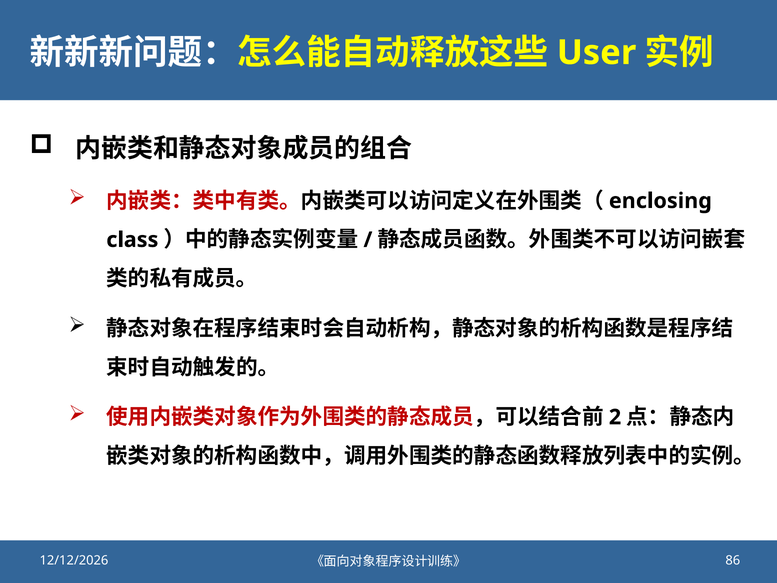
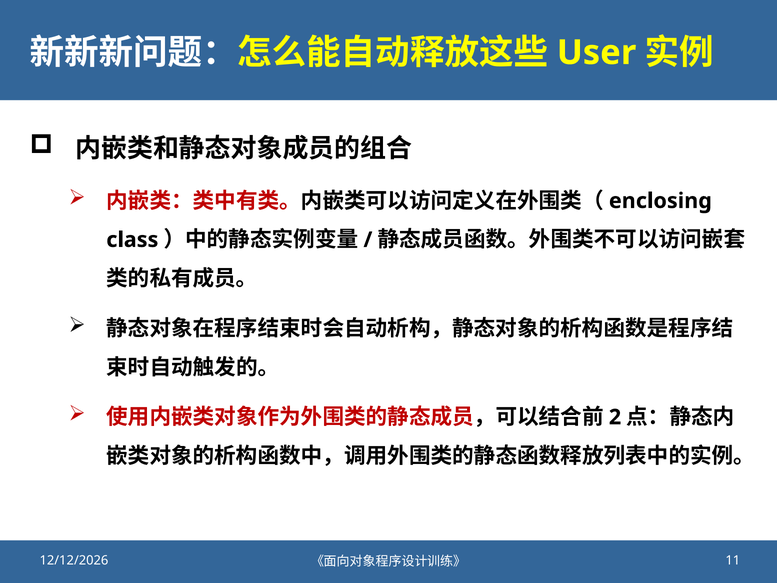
86: 86 -> 11 (733, 560)
